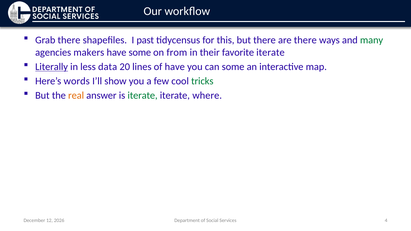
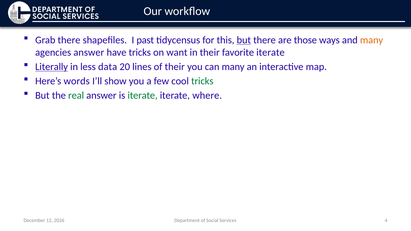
but underline: none -> present (244, 40)
are there: there -> those (305, 40)
many colour: green -> orange (372, 40)
agencies makers: makers -> answer (89, 52)
have some: some -> tricks (140, 52)
from: from -> want (177, 52)
of have: have -> their (175, 67)
can some: some -> many (233, 67)
real colour: orange -> green (76, 96)
